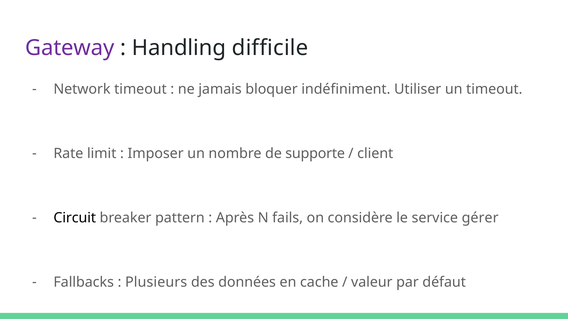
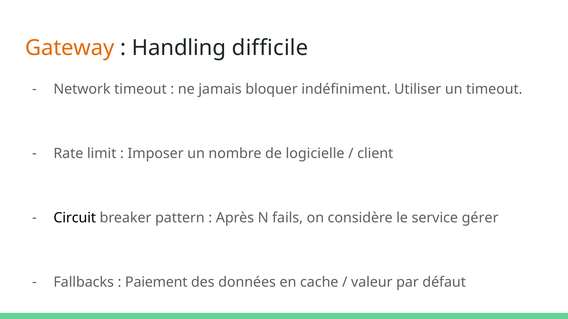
Gateway colour: purple -> orange (70, 48)
supporte: supporte -> logicielle (315, 154)
Plusieurs: Plusieurs -> Paiement (156, 283)
